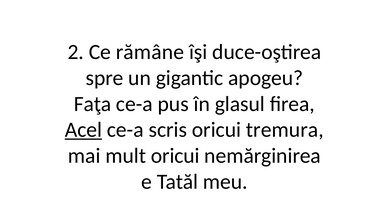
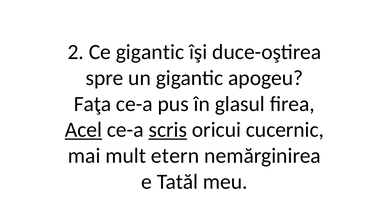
Ce rămâne: rămâne -> gigantic (150, 52)
scris underline: none -> present (168, 130)
tremura: tremura -> cucernic (285, 130)
mult oricui: oricui -> etern (175, 156)
